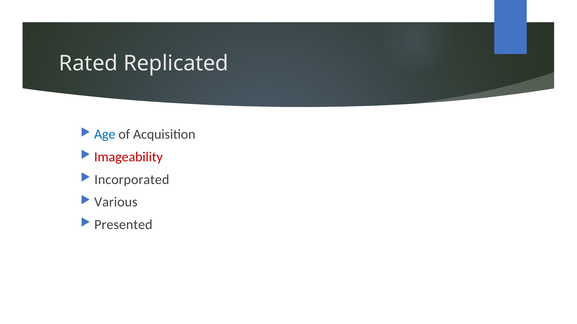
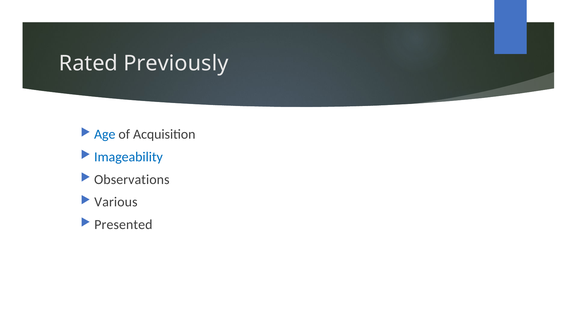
Replicated: Replicated -> Previously (176, 64)
Imageability colour: red -> blue (128, 157)
Incorporated: Incorporated -> Observations (132, 180)
